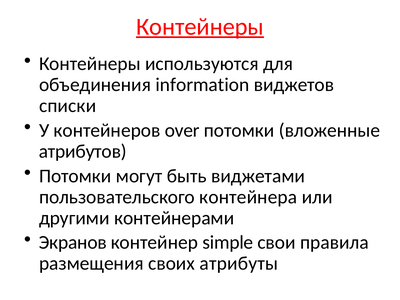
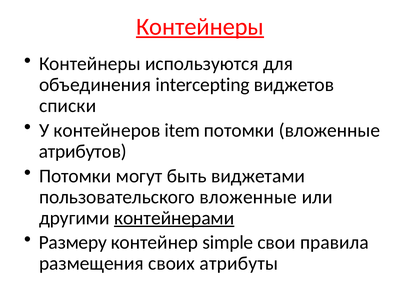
information: information -> intercepting (203, 85)
over: over -> item (182, 130)
пользовательского контейнера: контейнера -> вложенные (248, 197)
контейнерами underline: none -> present (174, 218)
Экранов: Экранов -> Размеру (73, 243)
